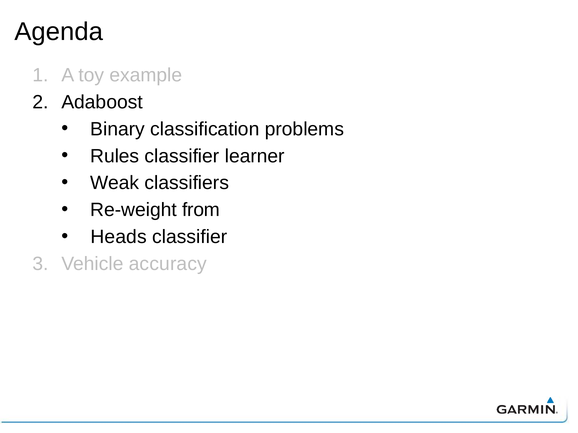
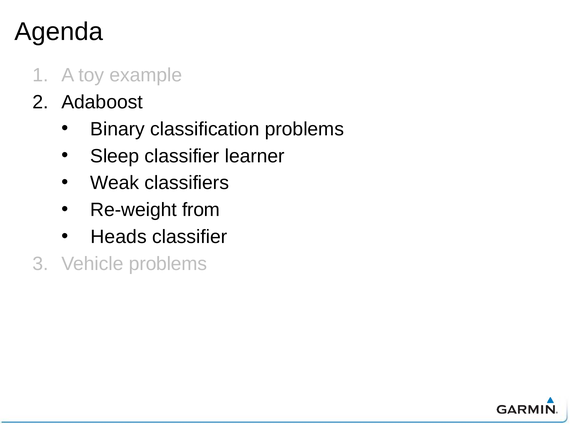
Rules: Rules -> Sleep (115, 156)
Vehicle accuracy: accuracy -> problems (168, 264)
